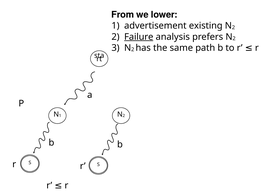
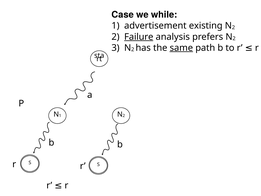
From: From -> Case (123, 15)
lower: lower -> while (164, 15)
same underline: none -> present (181, 48)
